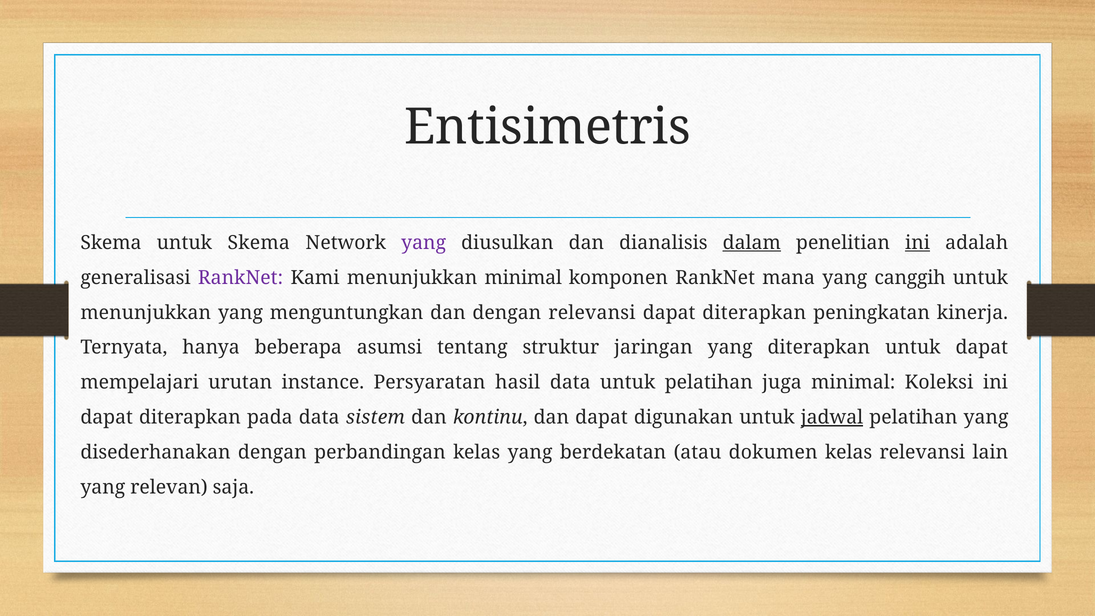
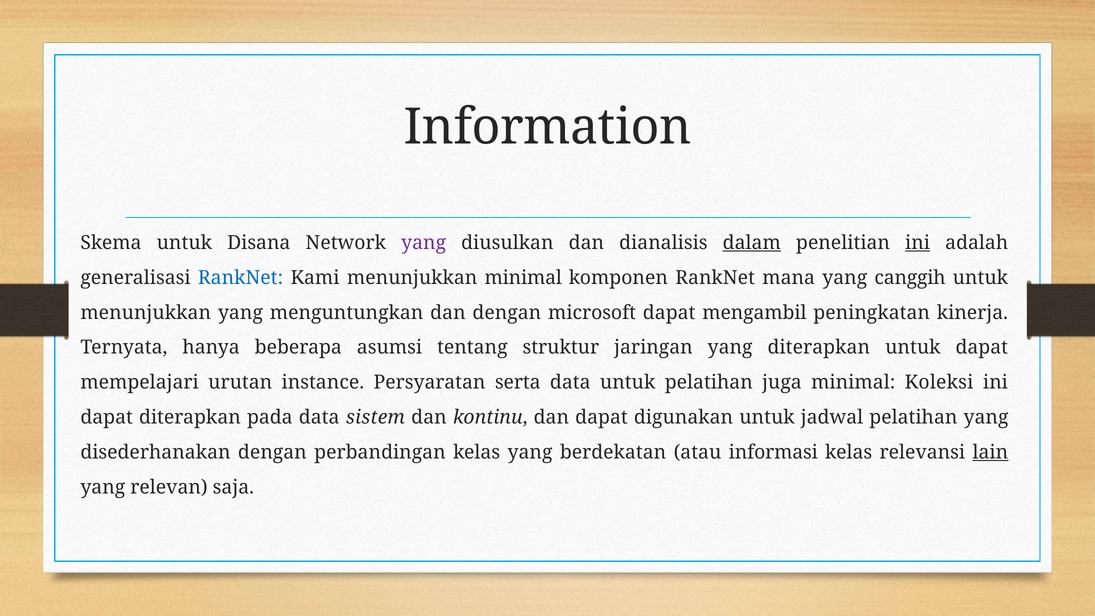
Entisimetris: Entisimetris -> Information (548, 127)
untuk Skema: Skema -> Disana (259, 243)
RankNet colour: purple -> blue (241, 278)
dengan relevansi: relevansi -> microsoft (592, 313)
diterapkan: diterapkan -> mengambil (754, 313)
hasil: hasil -> serta (518, 382)
jadwal underline: present -> none (832, 417)
dokumen: dokumen -> informasi (773, 452)
lain underline: none -> present (990, 452)
